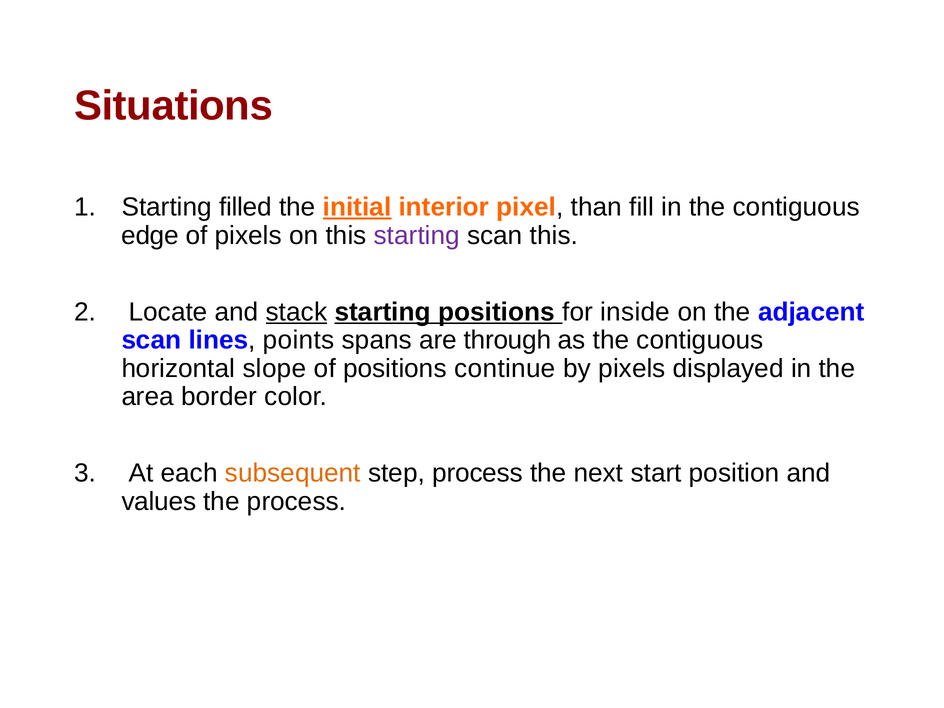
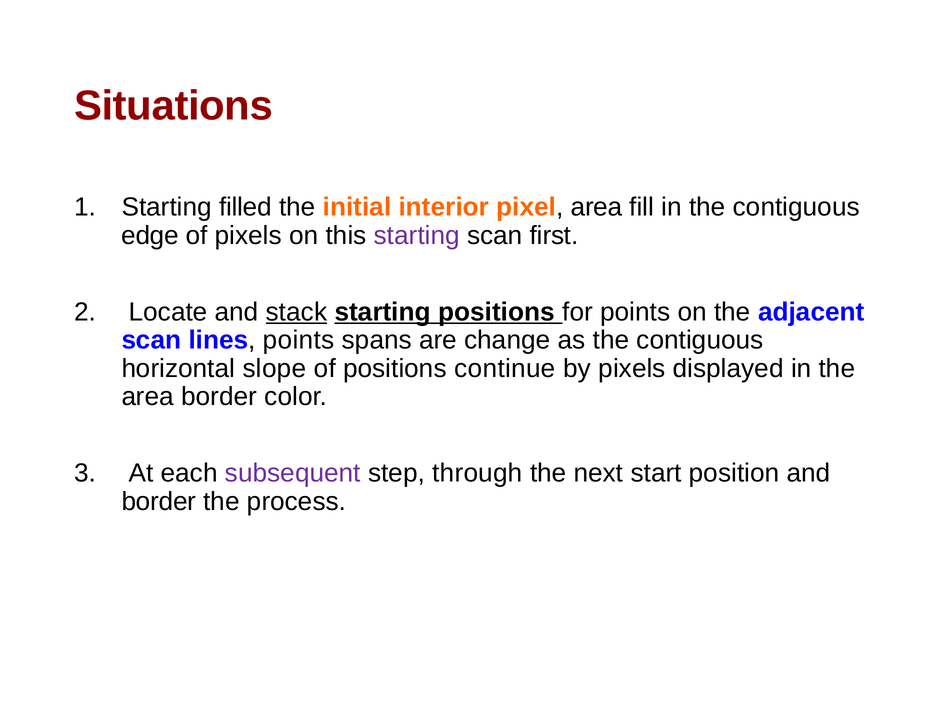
initial underline: present -> none (357, 207)
pixel than: than -> area (597, 207)
scan this: this -> first (554, 236)
for inside: inside -> points (635, 312)
through: through -> change (507, 340)
subsequent colour: orange -> purple (293, 473)
step process: process -> through (477, 473)
values: values -> border (159, 501)
